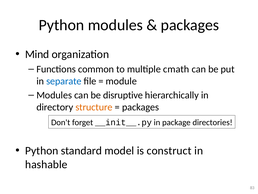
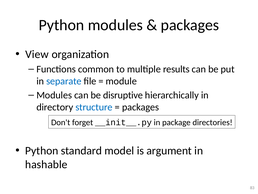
Mind: Mind -> View (37, 54)
cmath: cmath -> results (176, 69)
structure colour: orange -> blue (94, 107)
construct: construct -> argument (169, 150)
